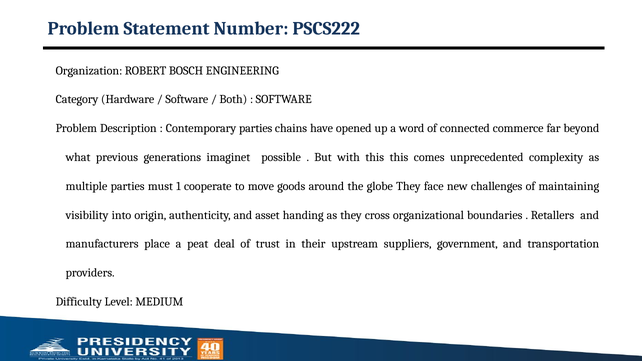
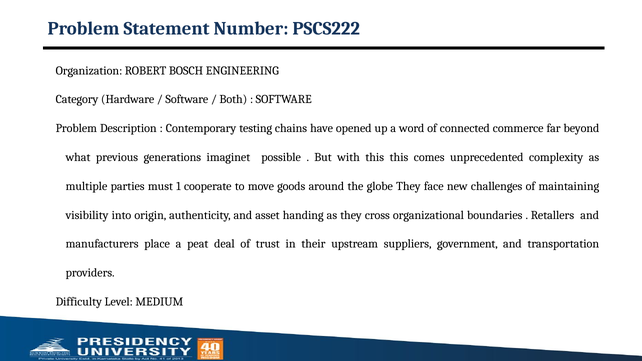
Contemporary parties: parties -> testing (256, 128)
